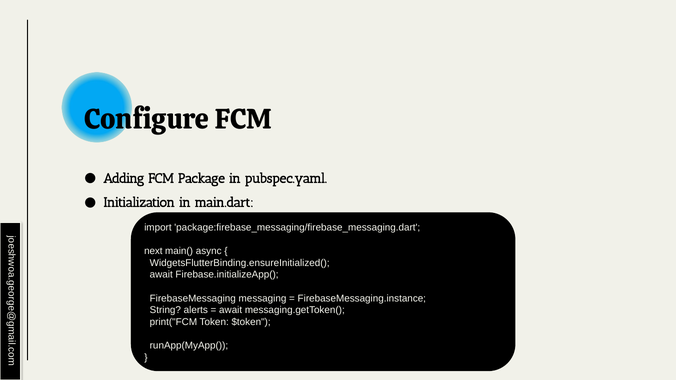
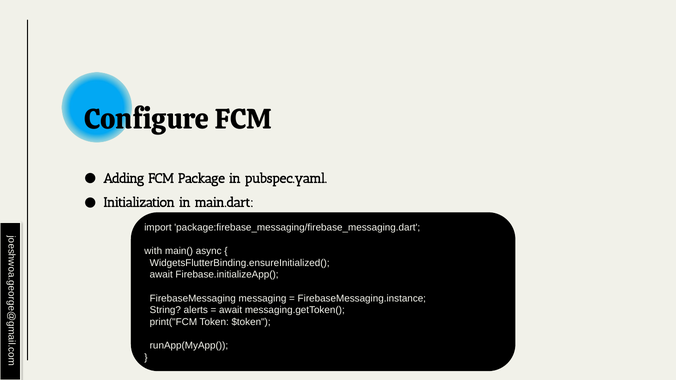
next: next -> with (153, 251)
